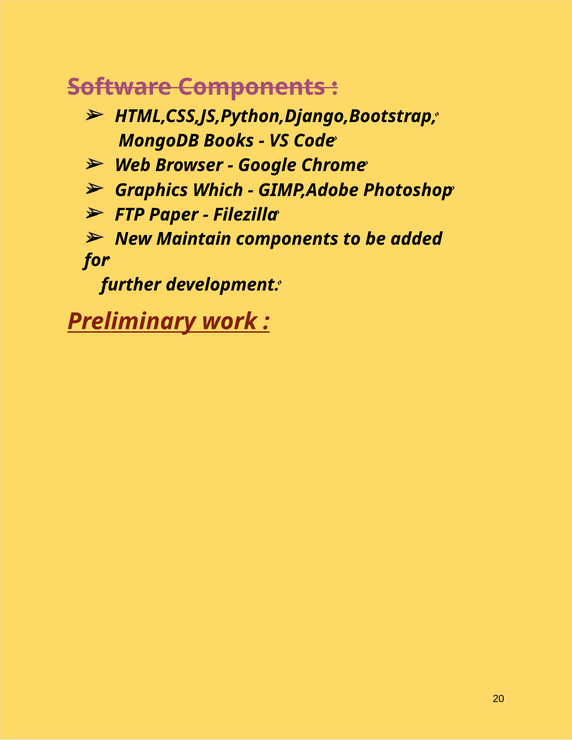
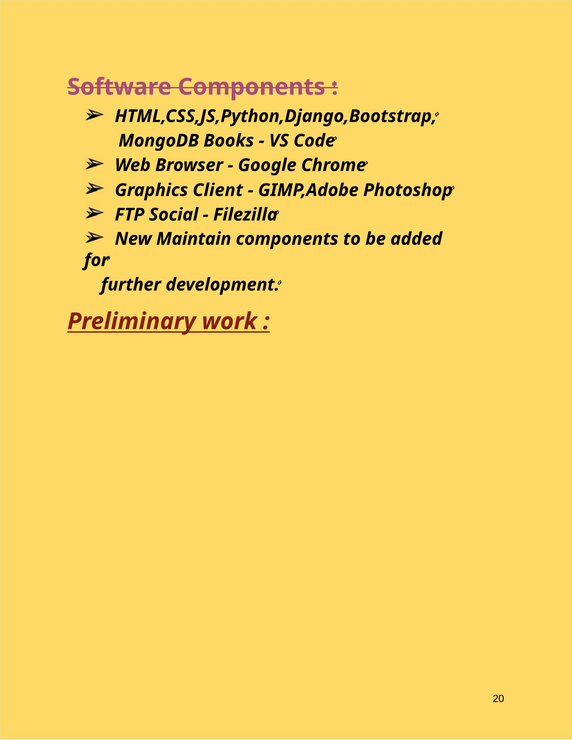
Which: Which -> Client (218, 190)
Paper: Paper -> Social (174, 215)
